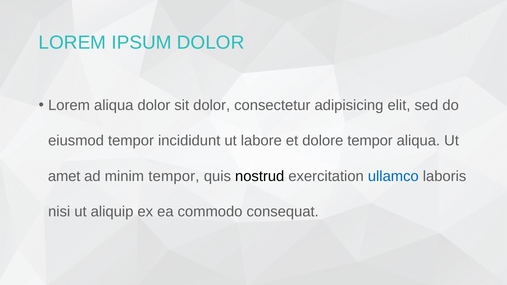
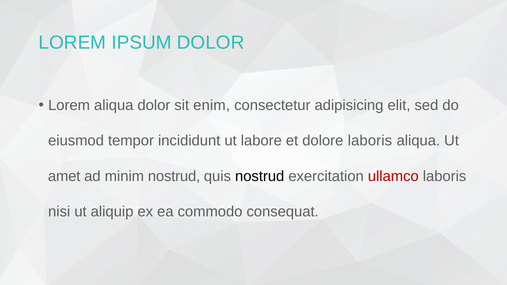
sit dolor: dolor -> enim (212, 105)
dolore tempor: tempor -> laboris (370, 141)
minim tempor: tempor -> nostrud (174, 176)
ullamco colour: blue -> red (393, 176)
